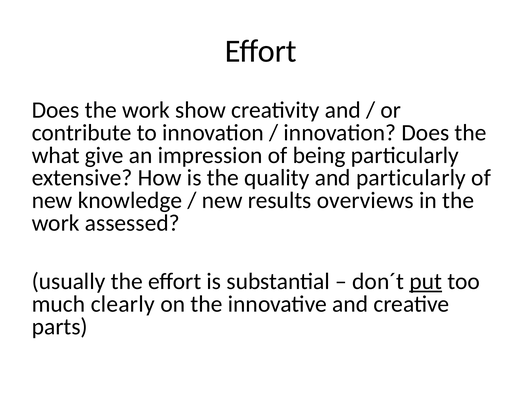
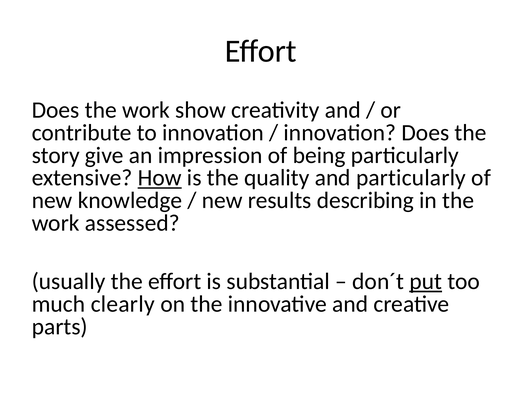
what: what -> story (56, 155)
How underline: none -> present (160, 178)
overviews: overviews -> describing (365, 200)
